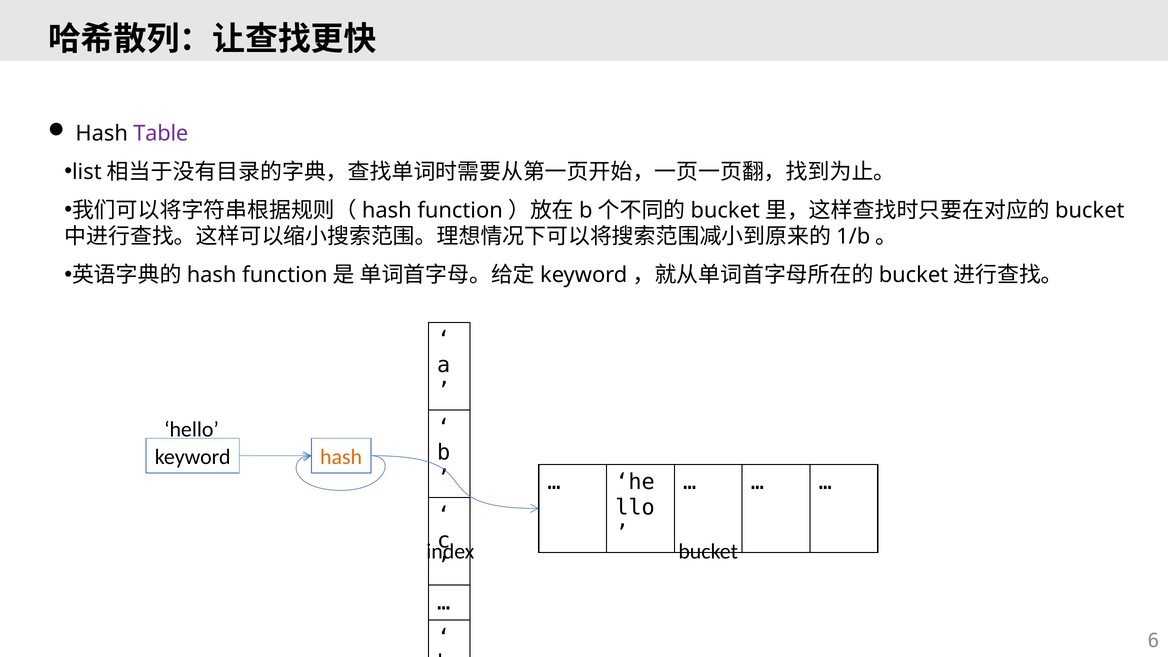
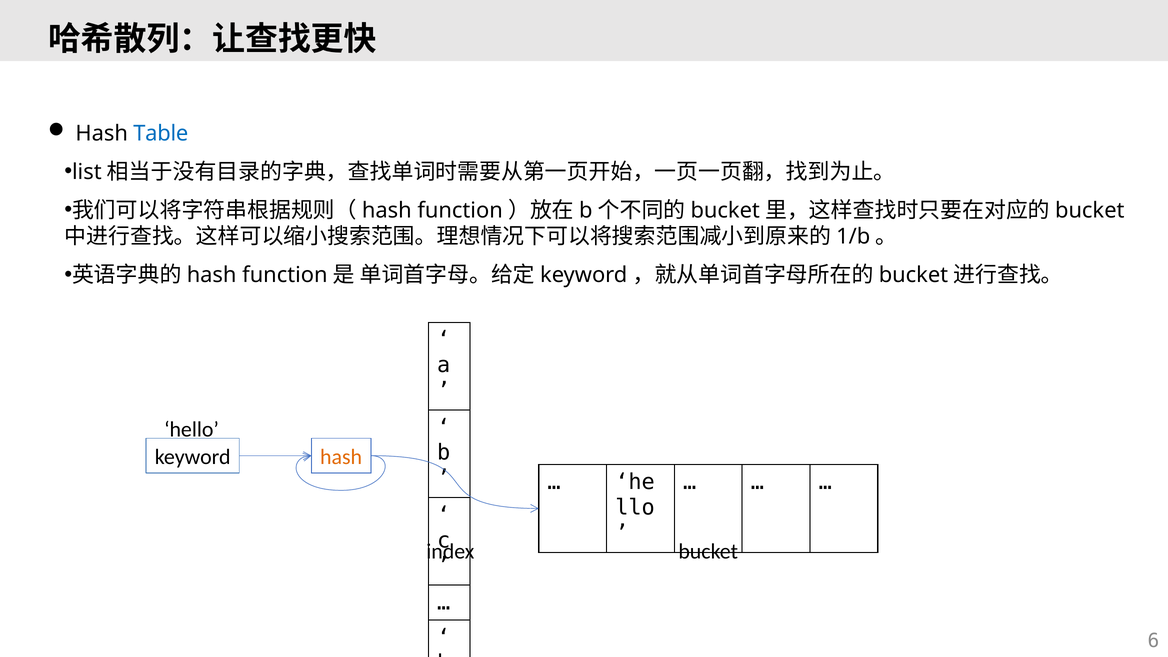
Table colour: purple -> blue (161, 133)
